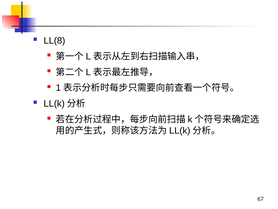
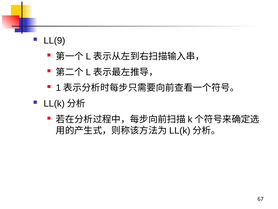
LL(8: LL(8 -> LL(9 (54, 40)
